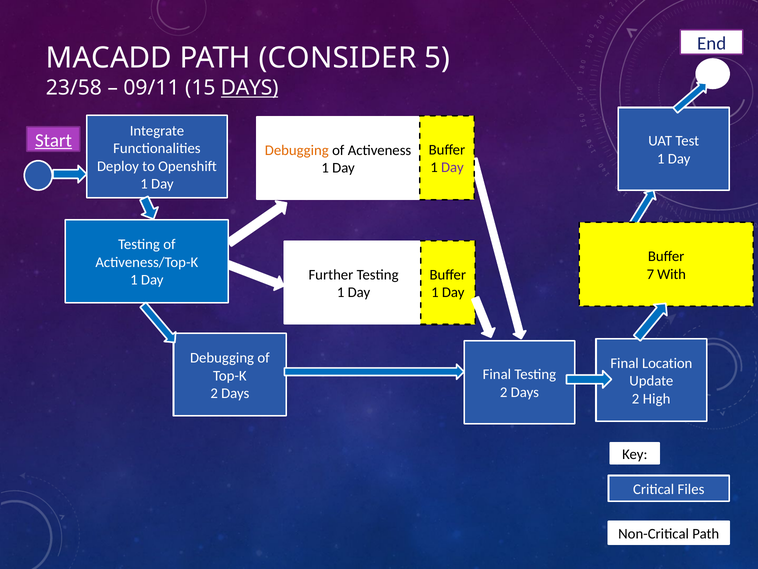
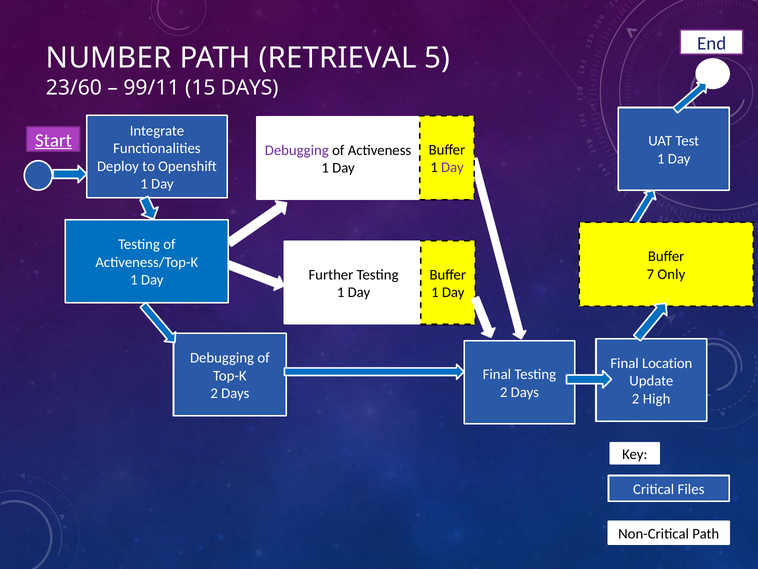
MACADD: MACADD -> NUMBER (109, 58)
CONSIDER: CONSIDER -> RETRIEVAL (338, 58)
23/58: 23/58 -> 23/60 (74, 88)
09/11: 09/11 -> 99/11 (151, 88)
DAYS underline: present -> none (250, 88)
Debugging colour: orange -> purple (297, 150)
With: With -> Only (671, 274)
